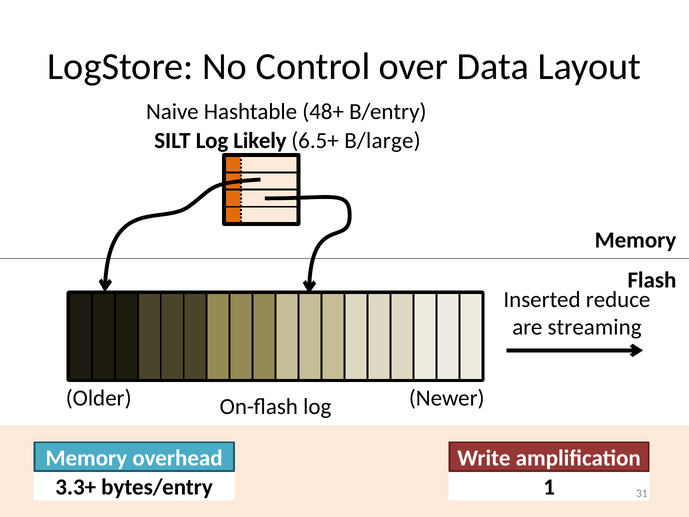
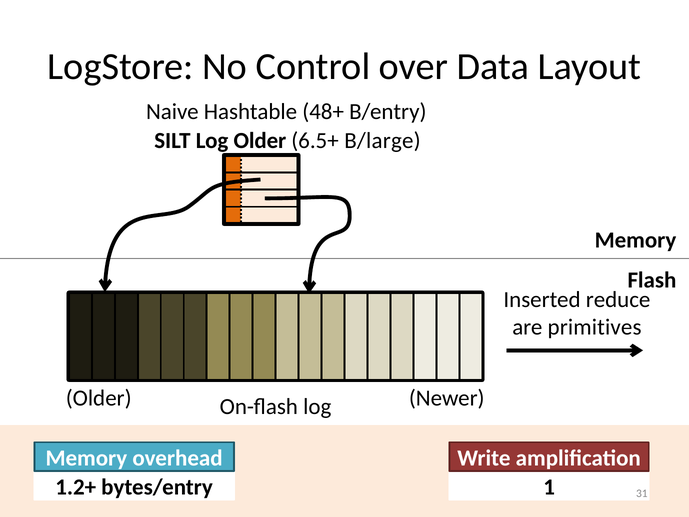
Log Likely: Likely -> Older (260, 140)
streaming: streaming -> primitives (595, 327)
3.3+: 3.3+ -> 1.2+ (76, 487)
